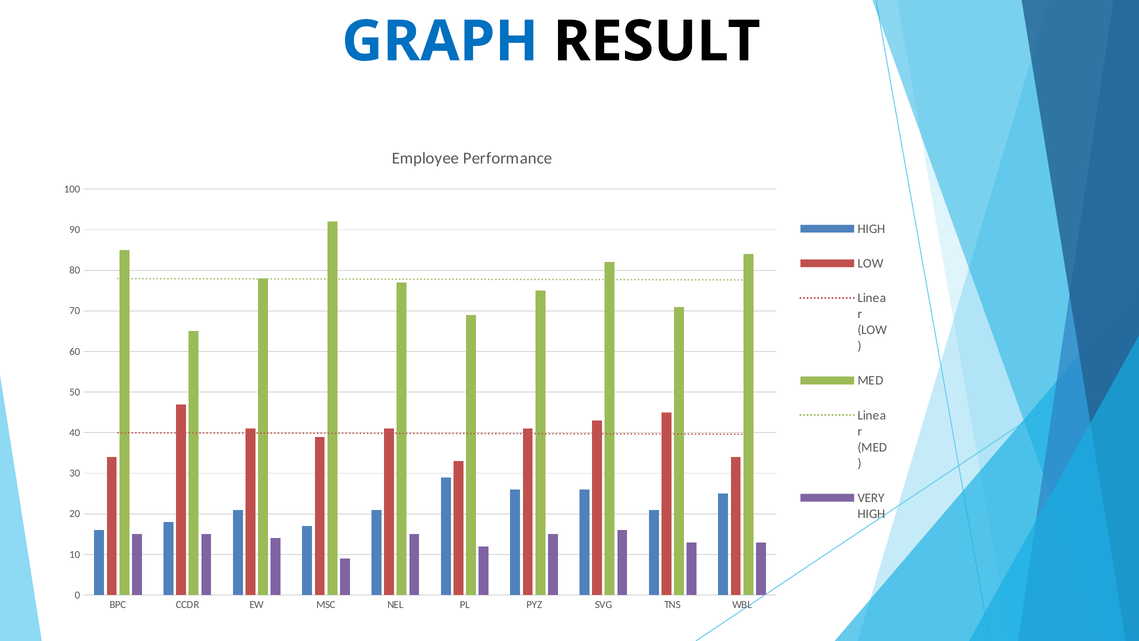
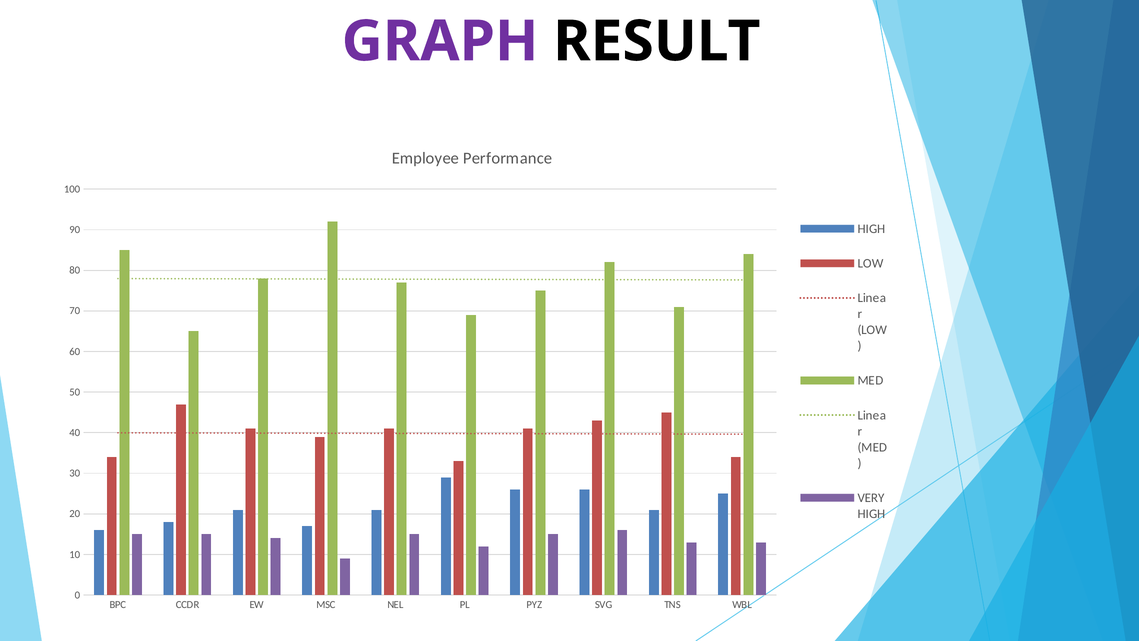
GRAPH colour: blue -> purple (440, 42)
